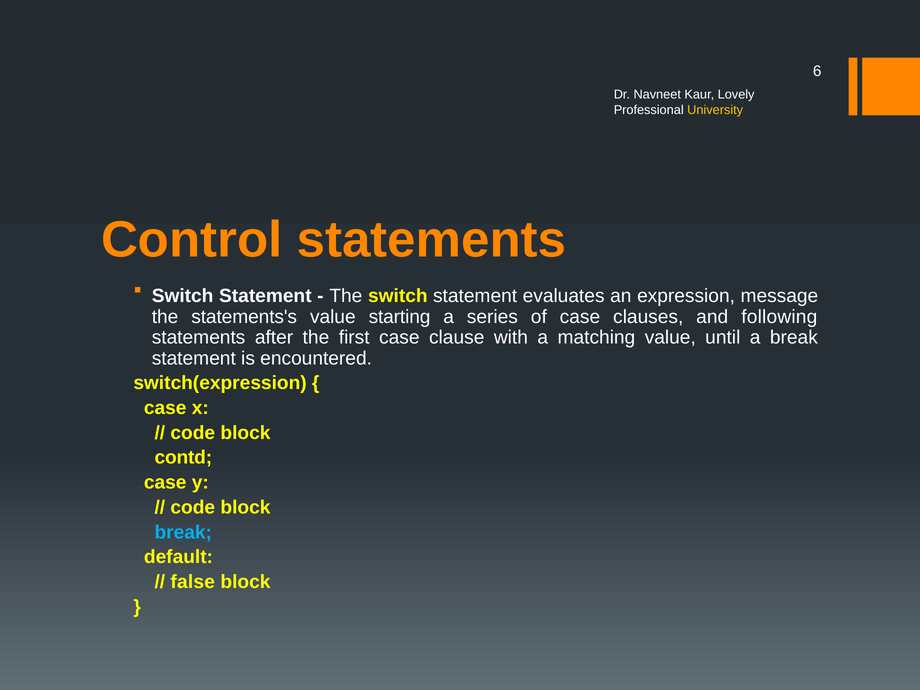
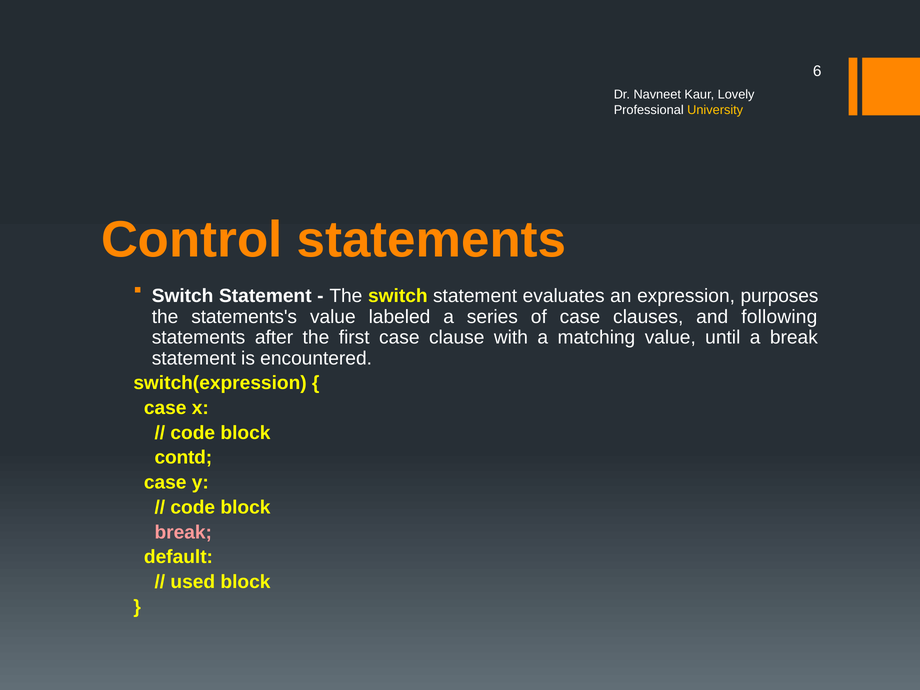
message: message -> purposes (779, 296)
starting: starting -> labeled (399, 317)
break colour: light blue -> pink (183, 532)
false: false -> used (193, 582)
